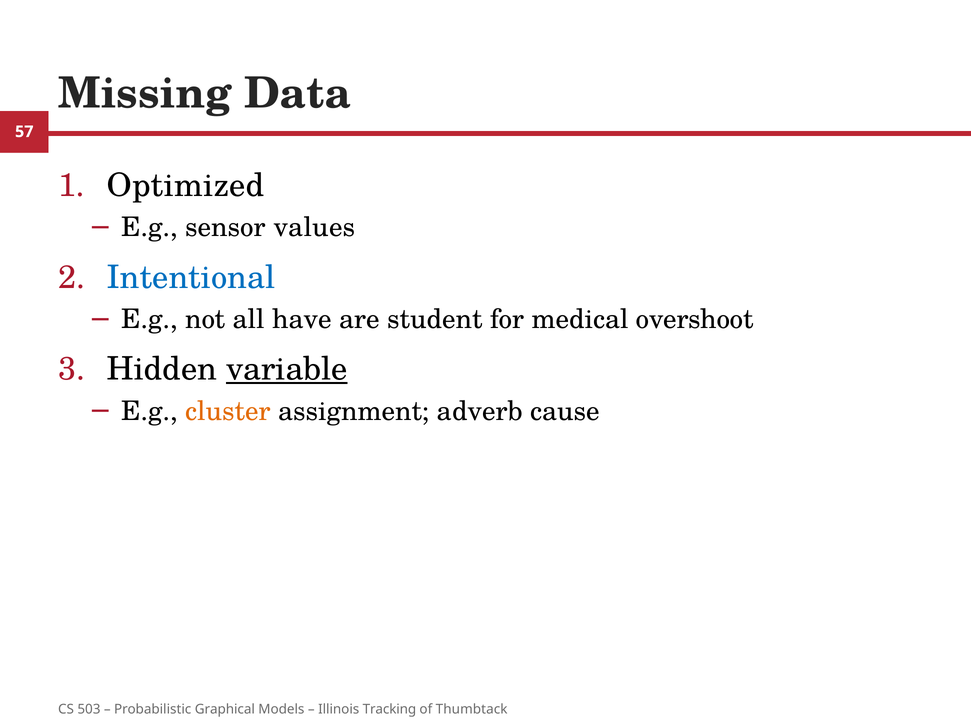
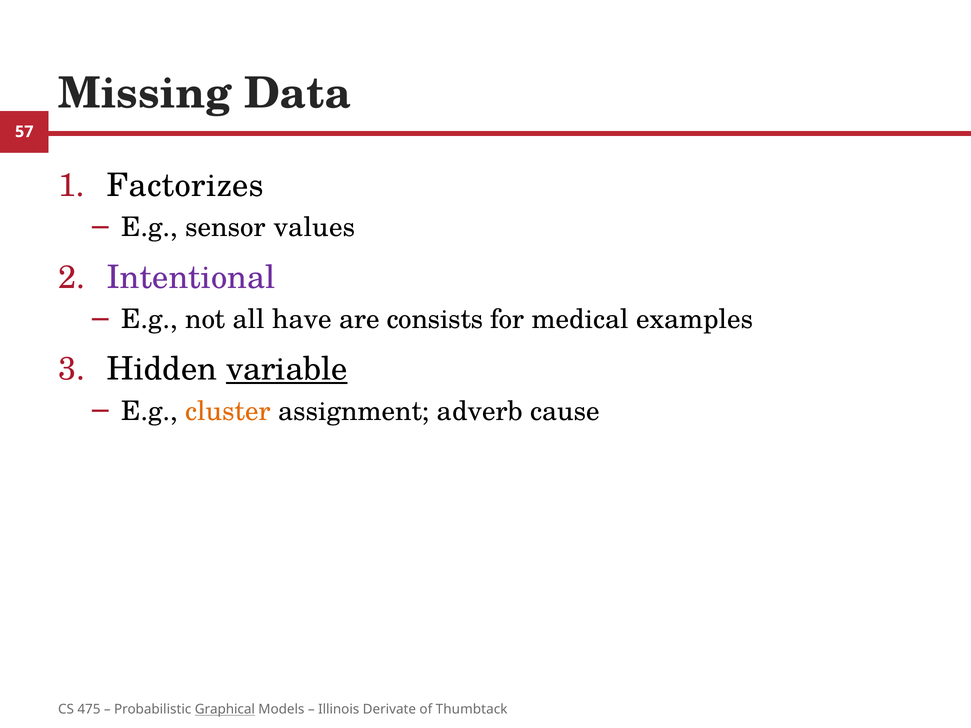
Optimized: Optimized -> Factorizes (185, 186)
Intentional colour: blue -> purple (191, 277)
student: student -> consists (435, 319)
overshoot: overshoot -> examples (695, 319)
503: 503 -> 475 (89, 710)
Graphical underline: none -> present (225, 710)
Tracking: Tracking -> Derivate (389, 710)
